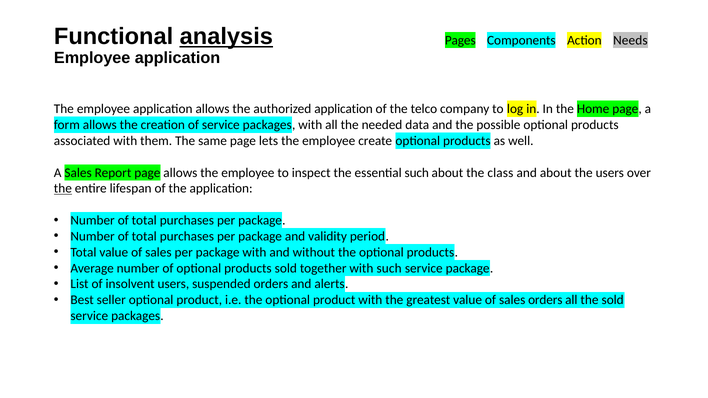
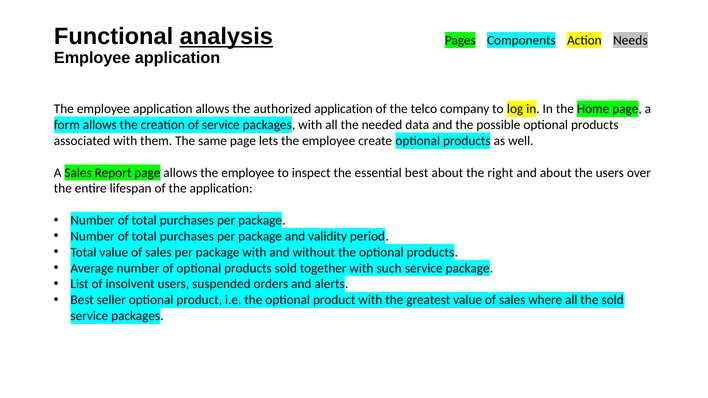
essential such: such -> best (417, 173)
class: class -> right (500, 173)
the underline: present -> none (63, 189)
sales orders: orders -> where (545, 300)
